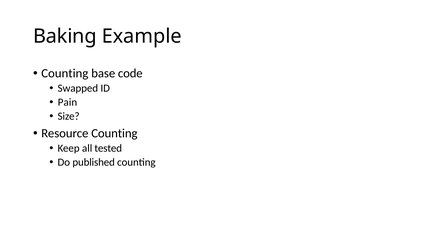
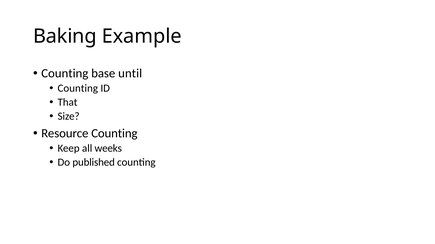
code: code -> until (130, 74)
Swapped: Swapped -> Counting (78, 89)
Pain: Pain -> That (68, 103)
tested: tested -> weeks (108, 149)
